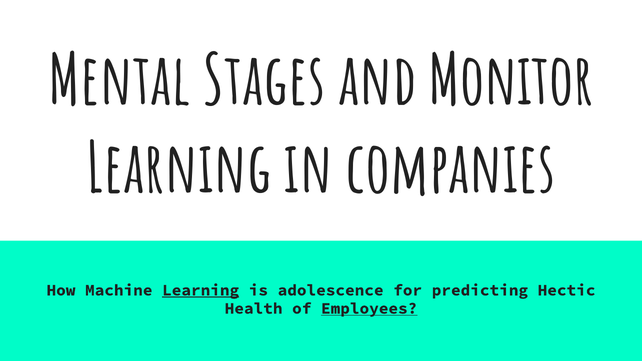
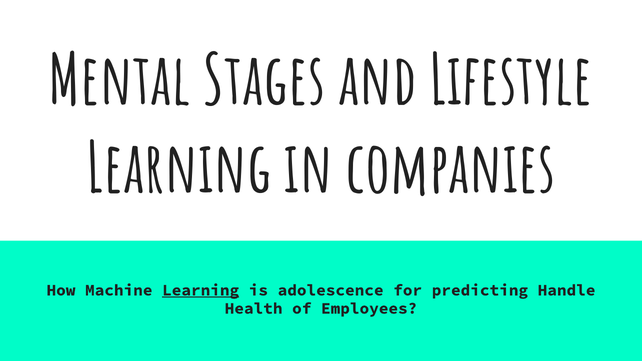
Monitor: Monitor -> Lifestyle (511, 82)
Hectic: Hectic -> Handle (567, 290)
Employees underline: present -> none (369, 308)
